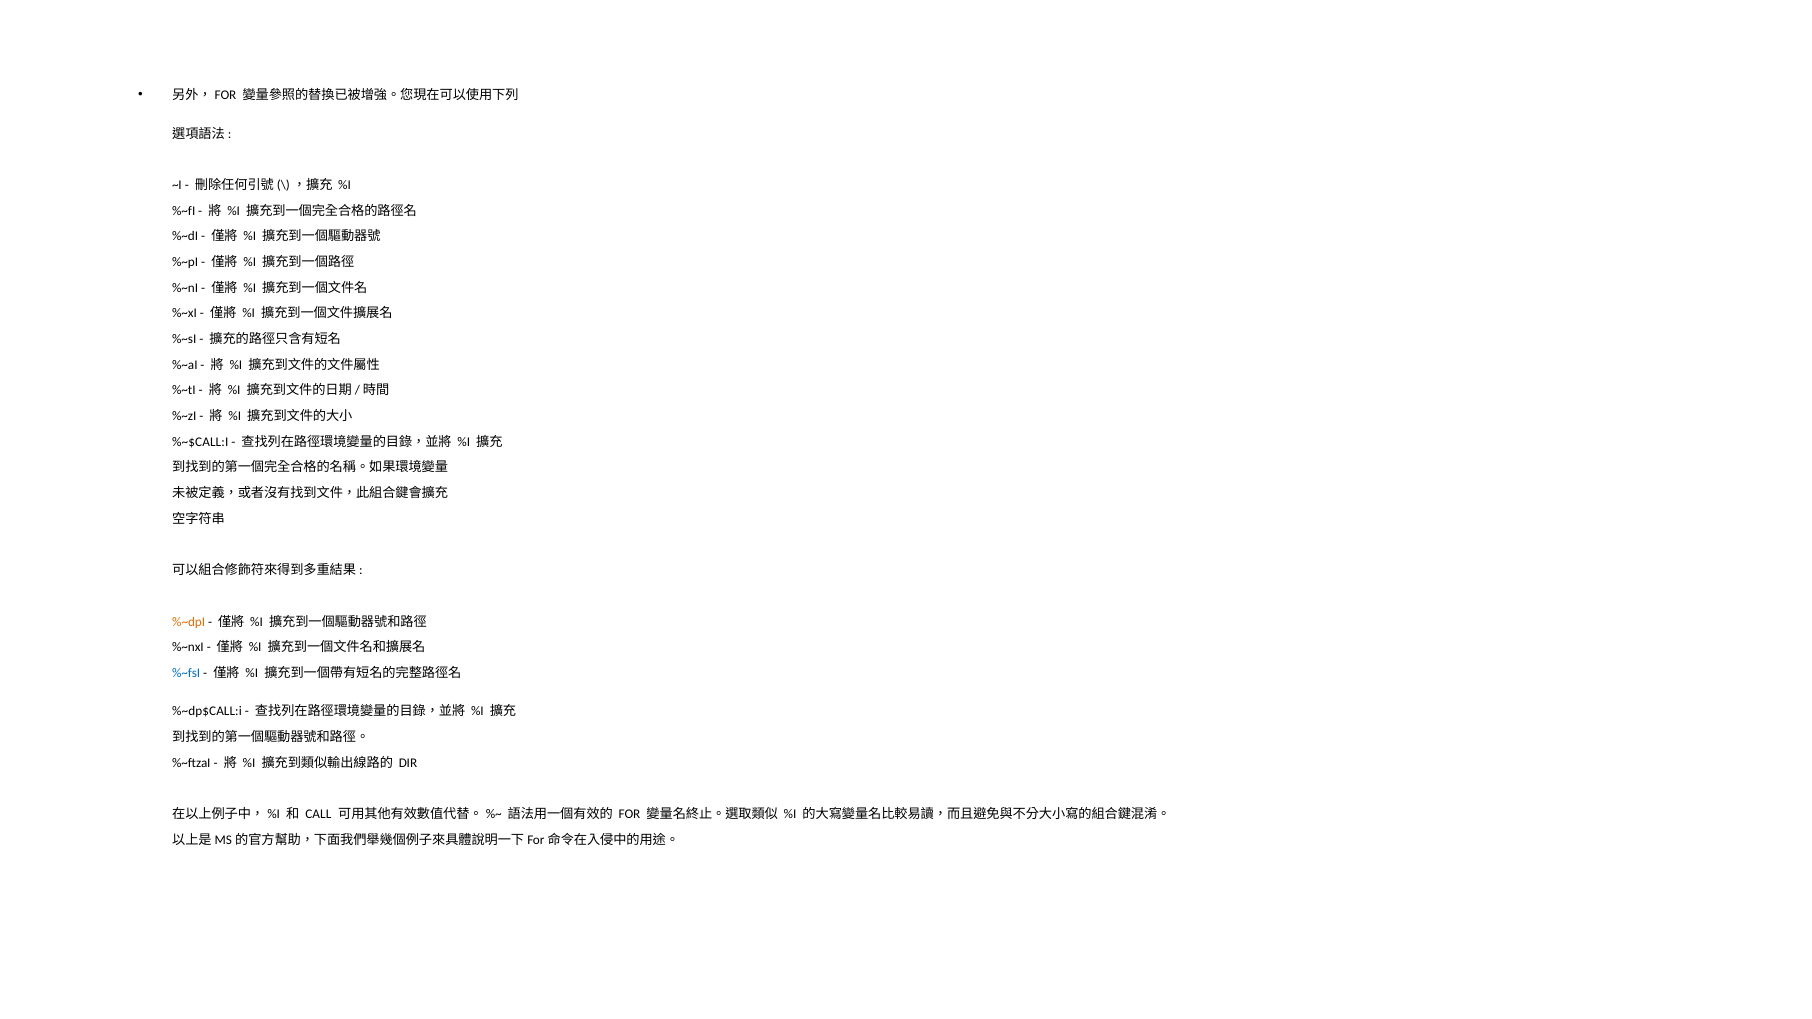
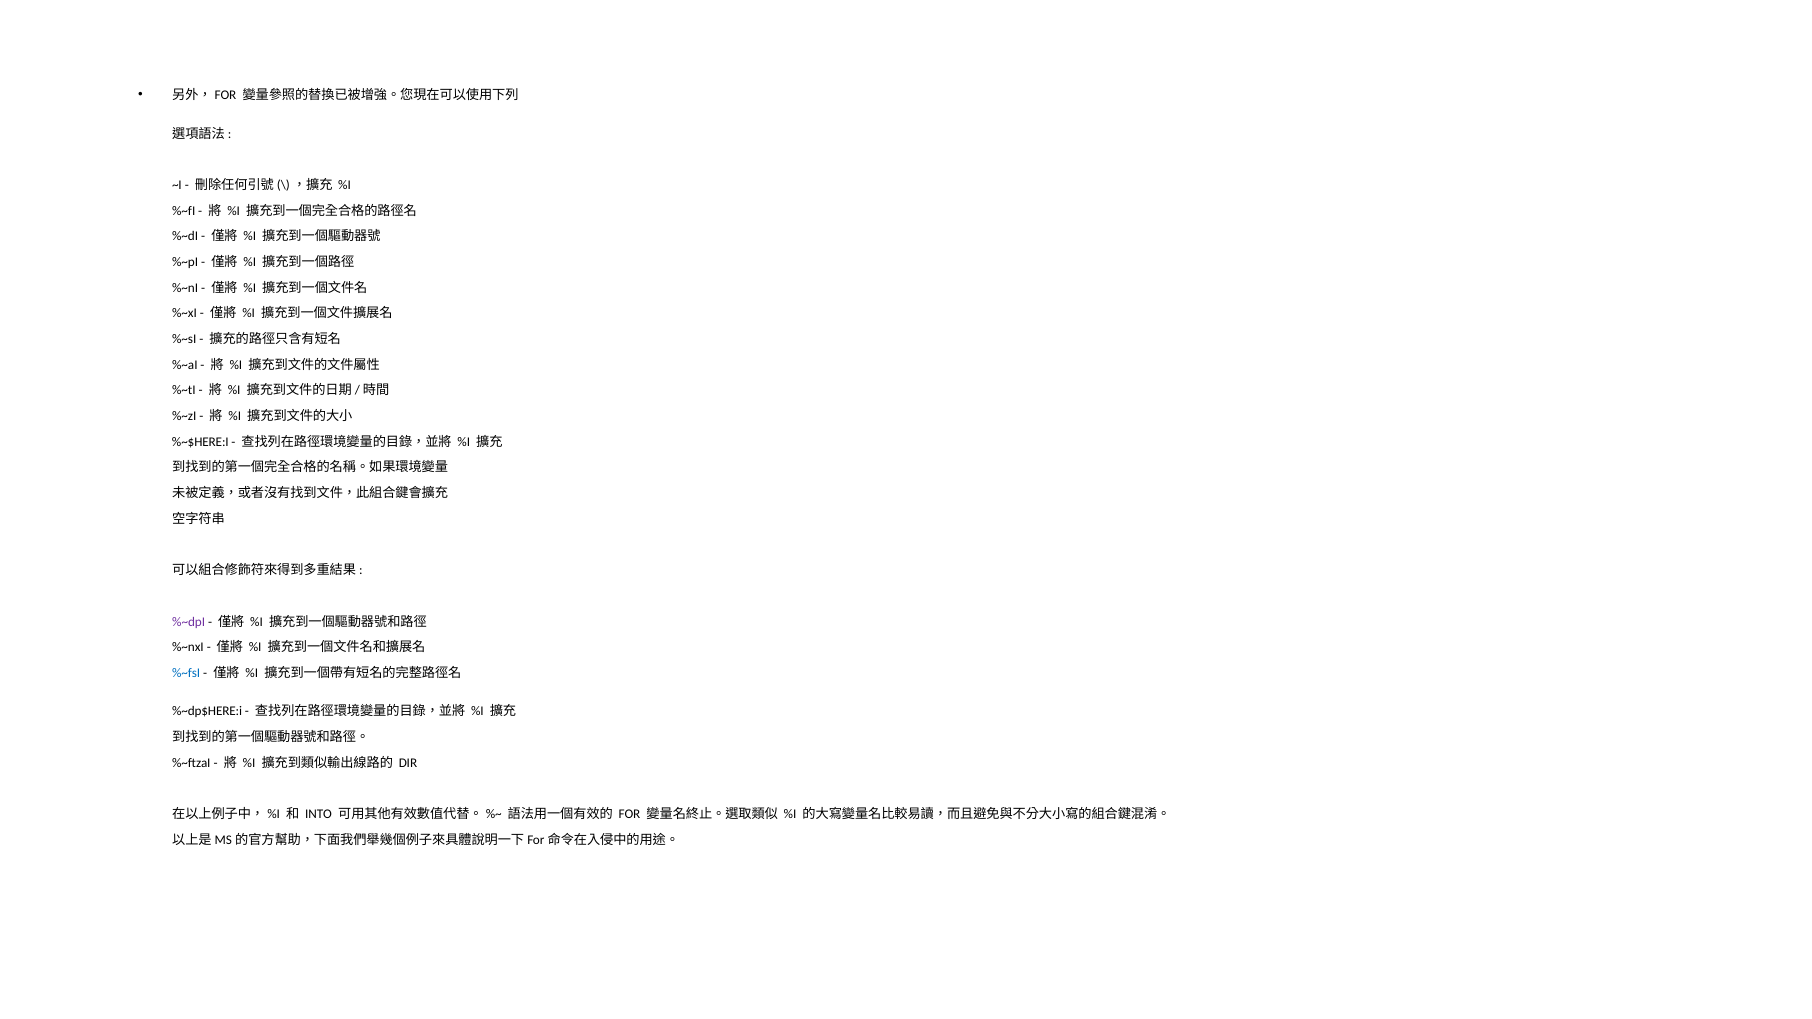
%~$CALL:I: %~$CALL:I -> %~$HERE:I (200, 442)
%~dpI colour: orange -> purple (189, 622)
%~dp$CALL:i: %~dp$CALL:i -> %~dp$HERE:i (207, 712)
CALL: CALL -> INTO (318, 814)
